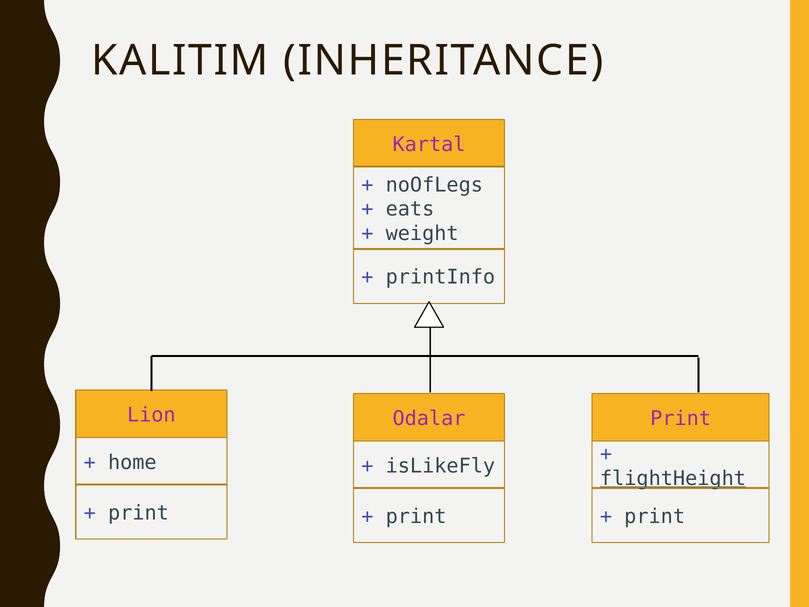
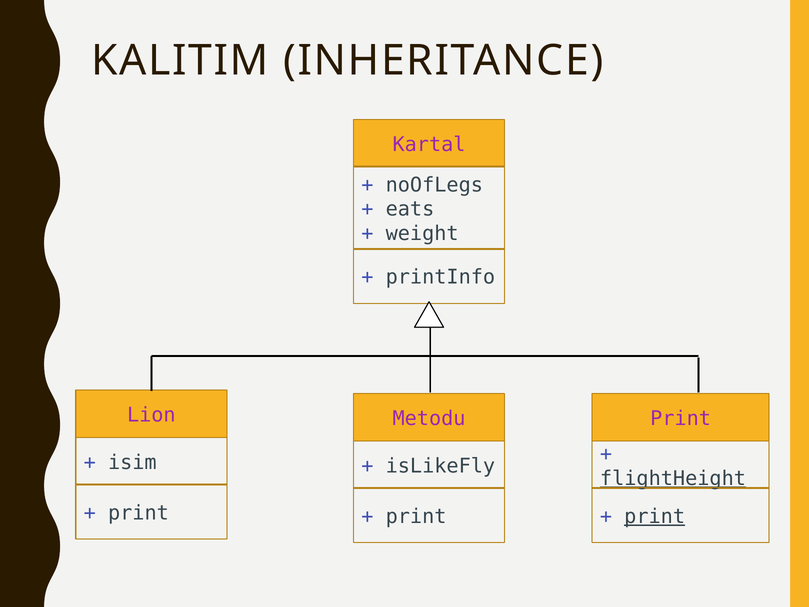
Odalar: Odalar -> Metodu (429, 419)
home: home -> isim (132, 463)
print underline: none -> present (655, 516)
